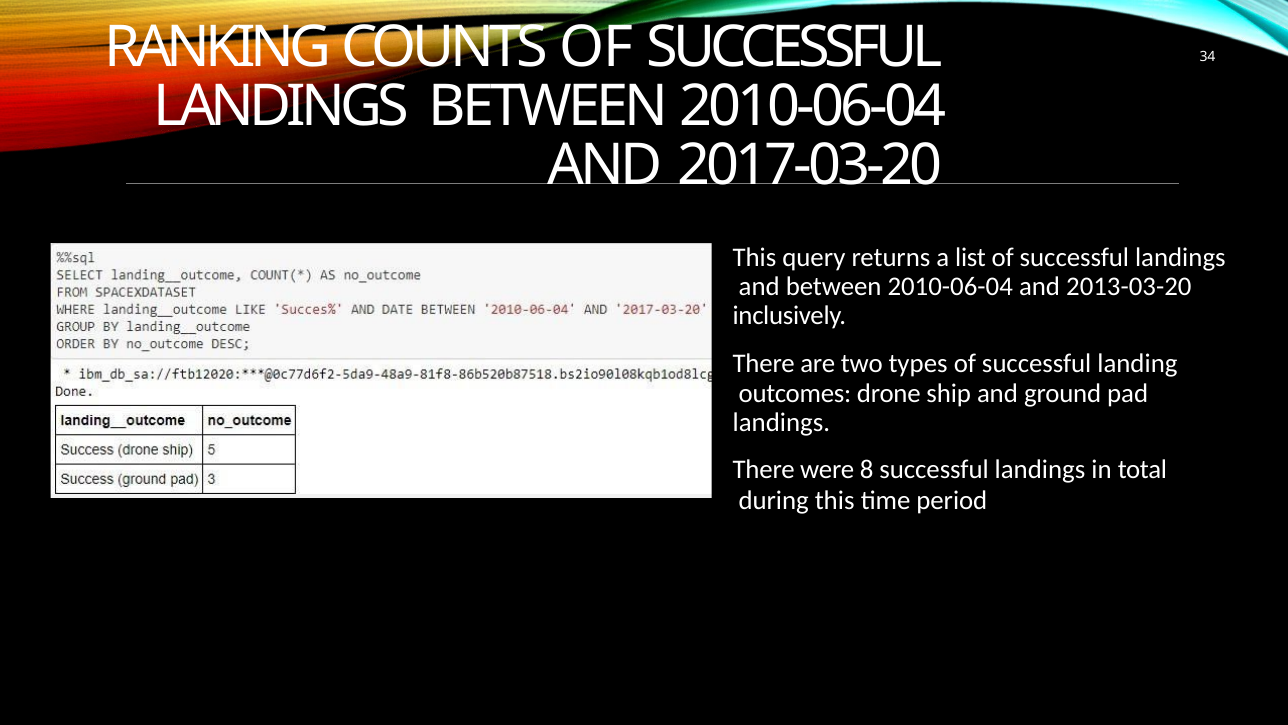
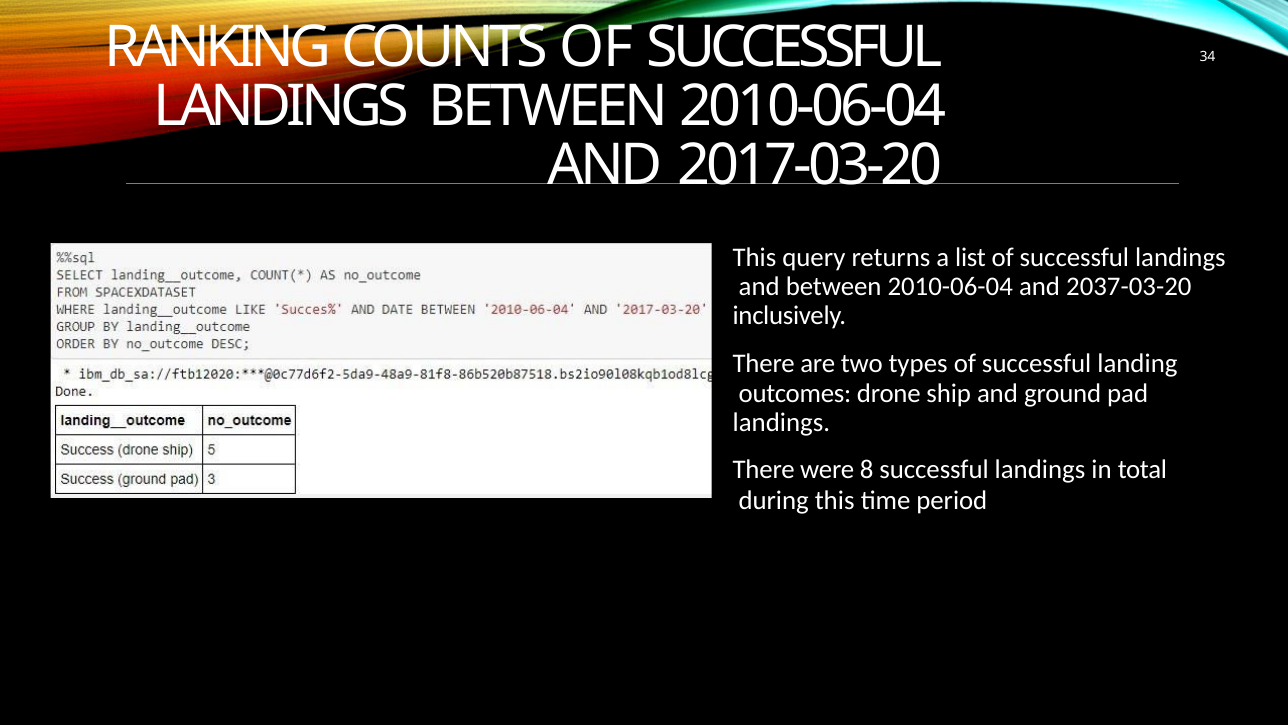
2013-03-20: 2013-03-20 -> 2037-03-20 (1129, 286)
